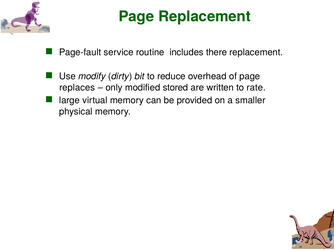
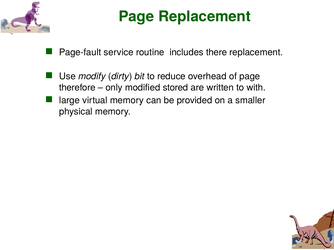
replaces: replaces -> therefore (77, 88)
rate: rate -> with (256, 88)
